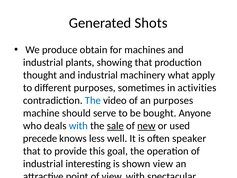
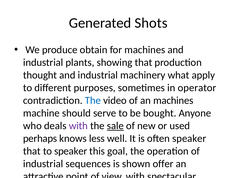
in activities: activities -> operator (197, 88)
an purposes: purposes -> machines (173, 100)
with colour: blue -> purple (78, 126)
new underline: present -> none (146, 126)
precede: precede -> perhaps (40, 138)
to provide: provide -> speaker (71, 151)
industrial interesting: interesting -> sequences (88, 164)
shown view: view -> offer (163, 164)
